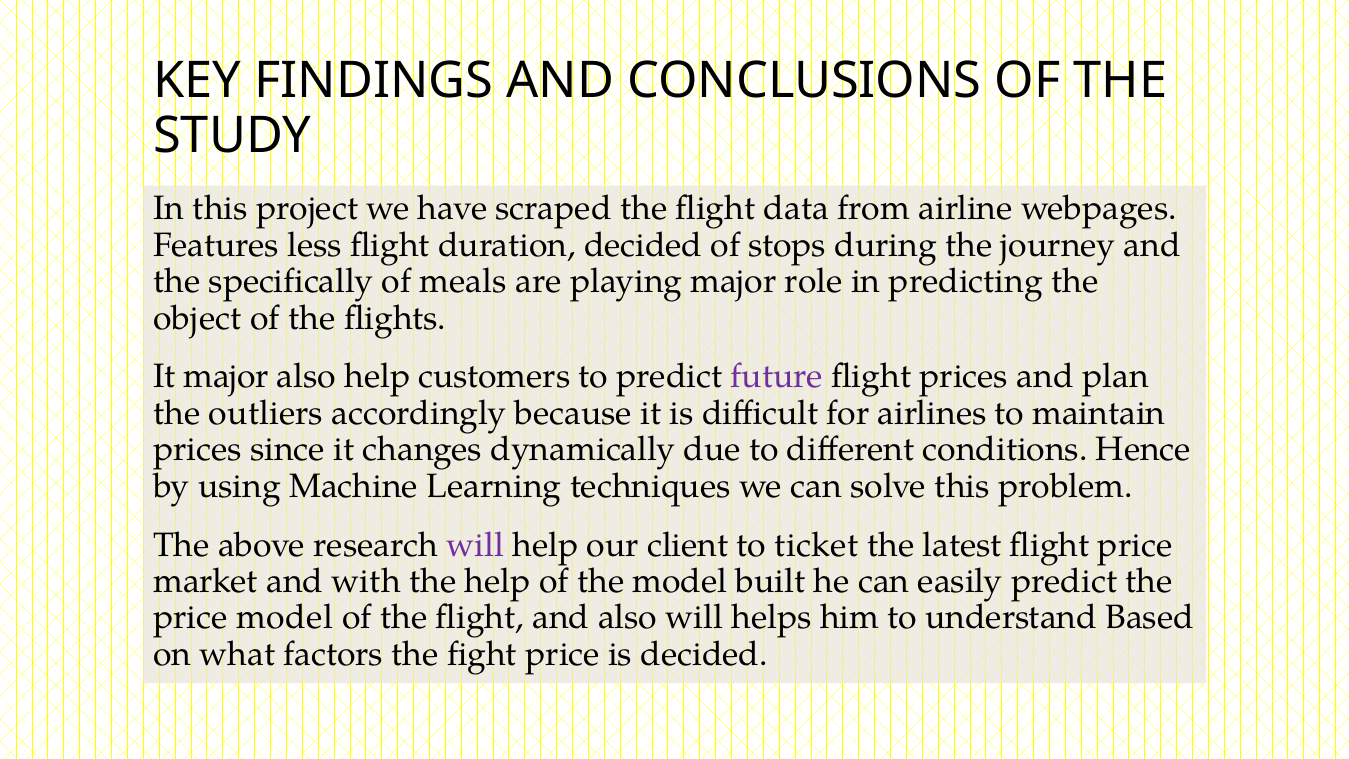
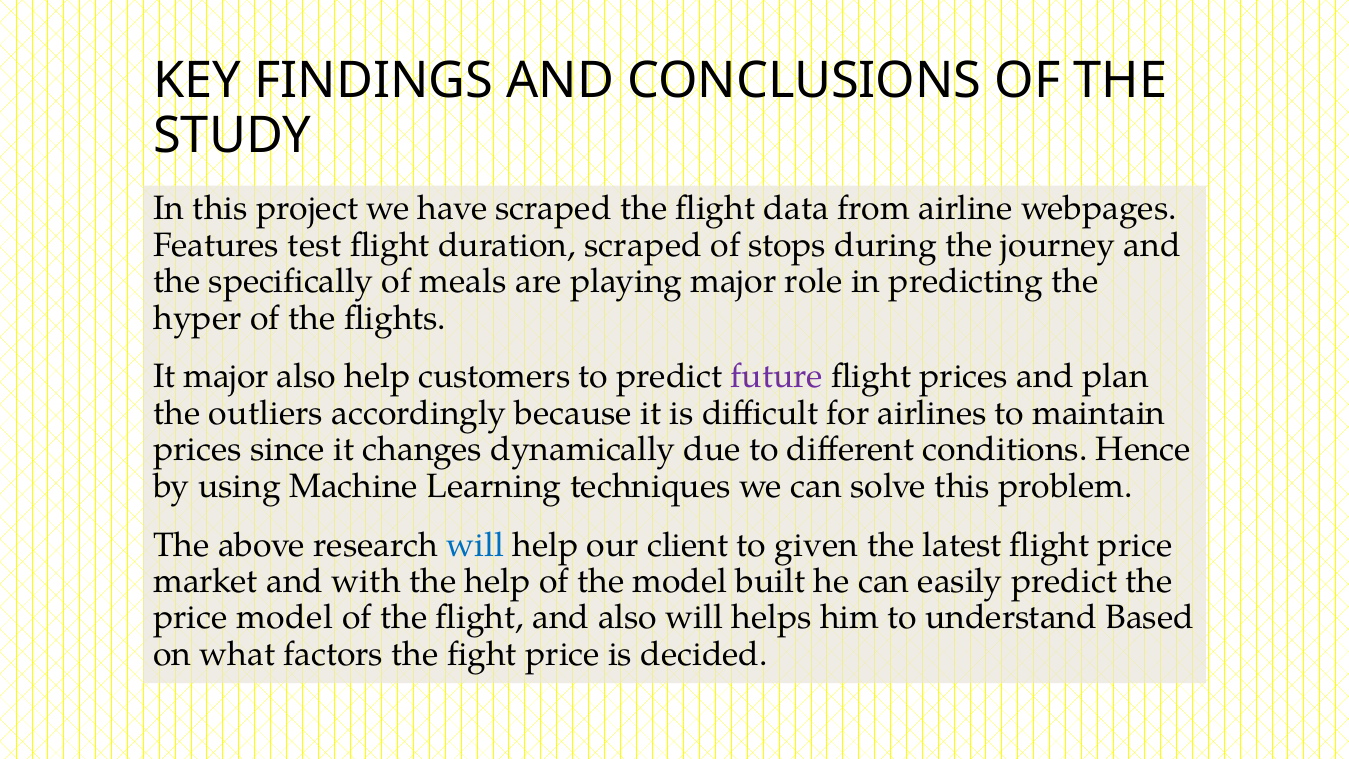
less: less -> test (315, 245)
duration decided: decided -> scraped (643, 245)
object: object -> hyper (198, 318)
will colour: purple -> blue (475, 545)
ticket: ticket -> given (816, 545)
